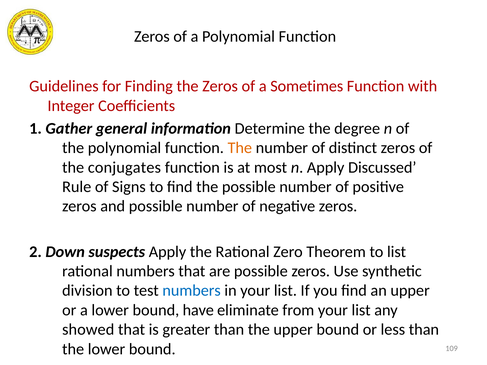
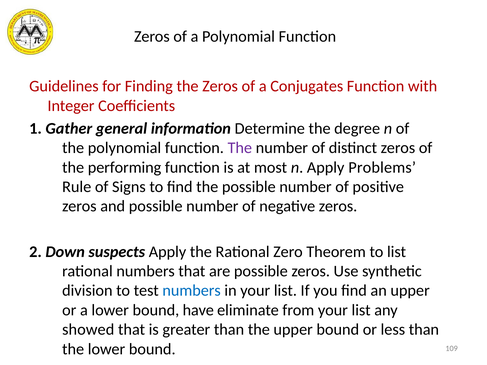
Sometimes: Sometimes -> Conjugates (307, 86)
The colour: orange -> purple (240, 148)
conjugates: conjugates -> performing (125, 167)
Discussed: Discussed -> Problems (382, 167)
